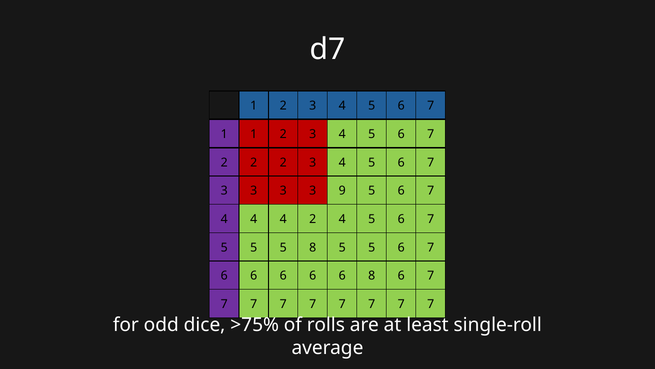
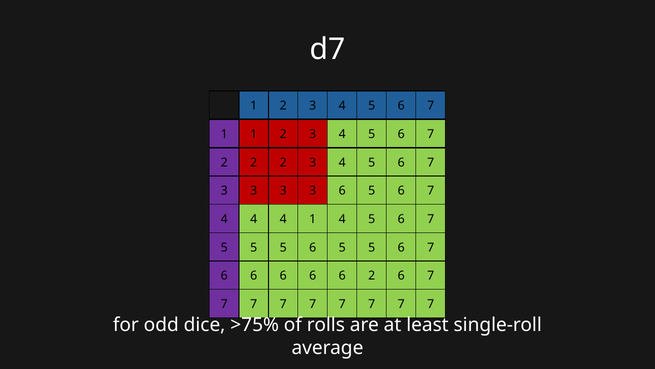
3 9: 9 -> 6 (342, 191)
4 2: 2 -> 1 (313, 219)
5 5 5 8: 8 -> 6 (313, 247)
6 8: 8 -> 2 (372, 275)
